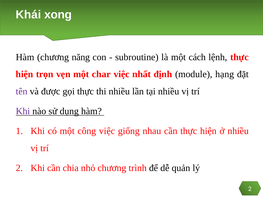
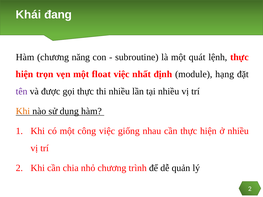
xong: xong -> đang (58, 15)
cách: cách -> quát (197, 57)
char: char -> float (101, 74)
Khi colour: purple -> orange (23, 111)
